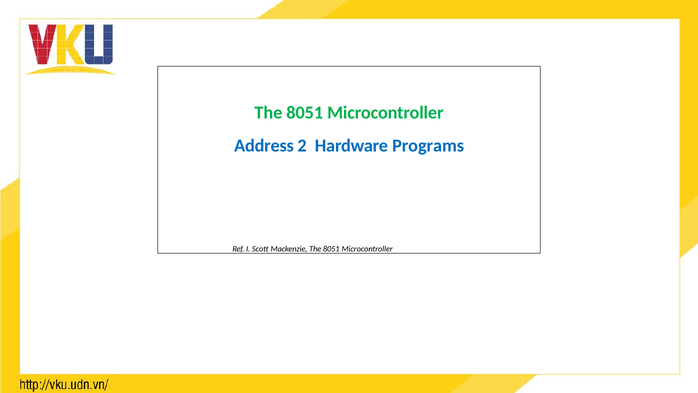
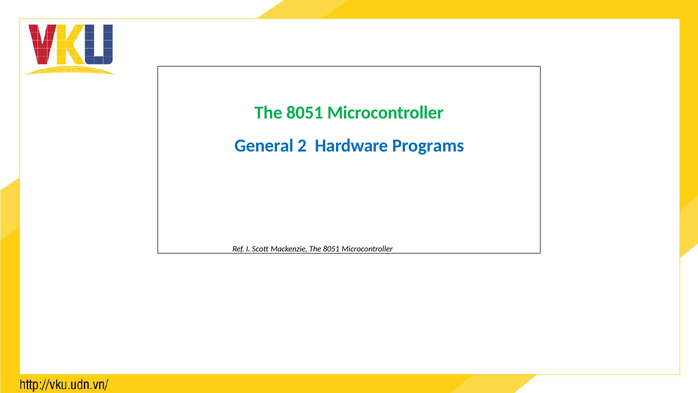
Address: Address -> General (264, 146)
